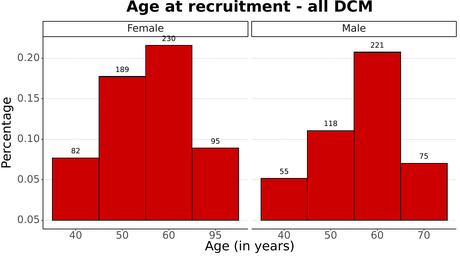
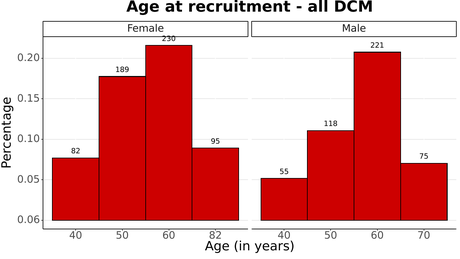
0.05: 0.05 -> 0.06 (29, 220)
60 95: 95 -> 82 (215, 235)
